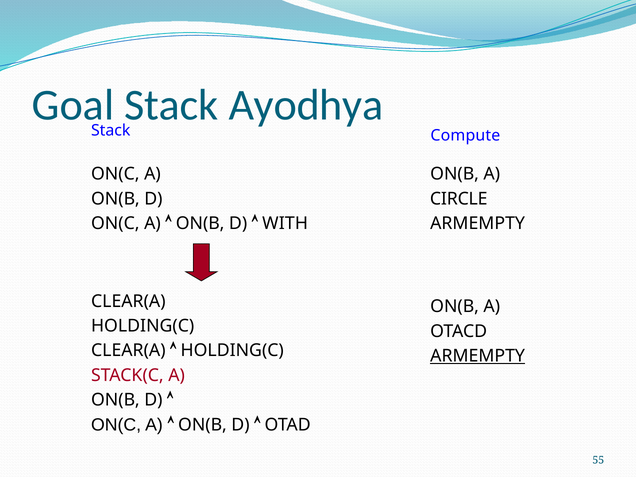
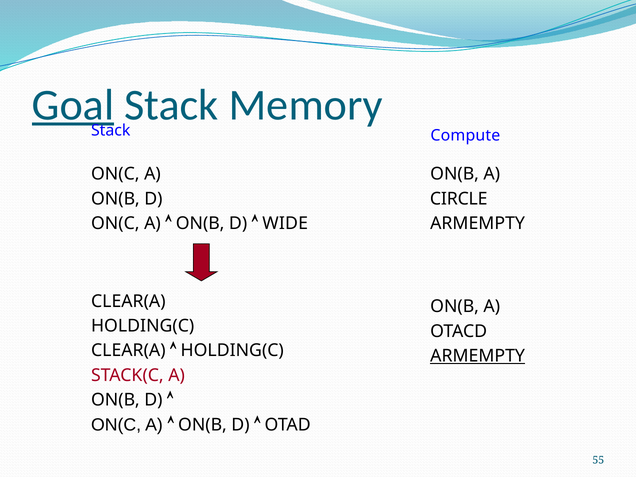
Goal underline: none -> present (73, 105)
Ayodhya: Ayodhya -> Memory (306, 105)
WITH: WITH -> WIDE (285, 223)
